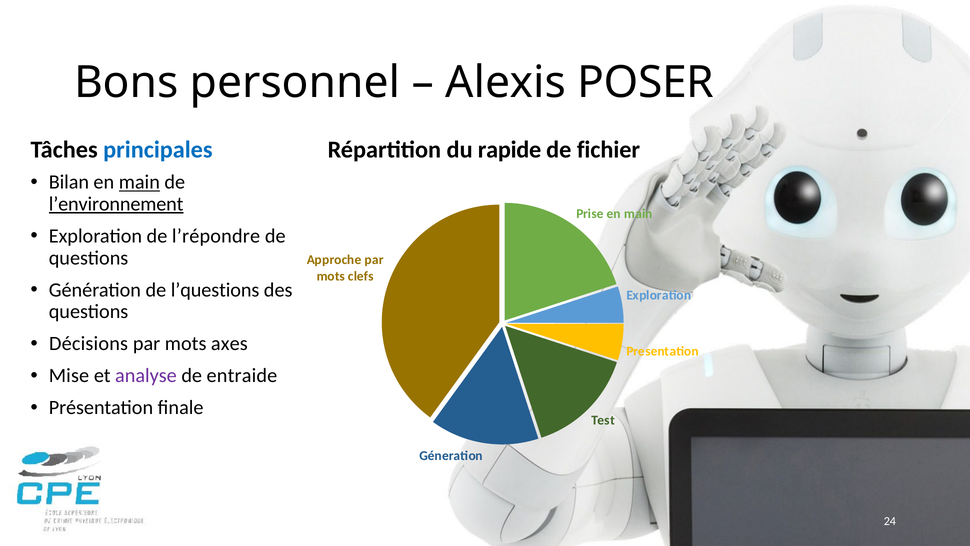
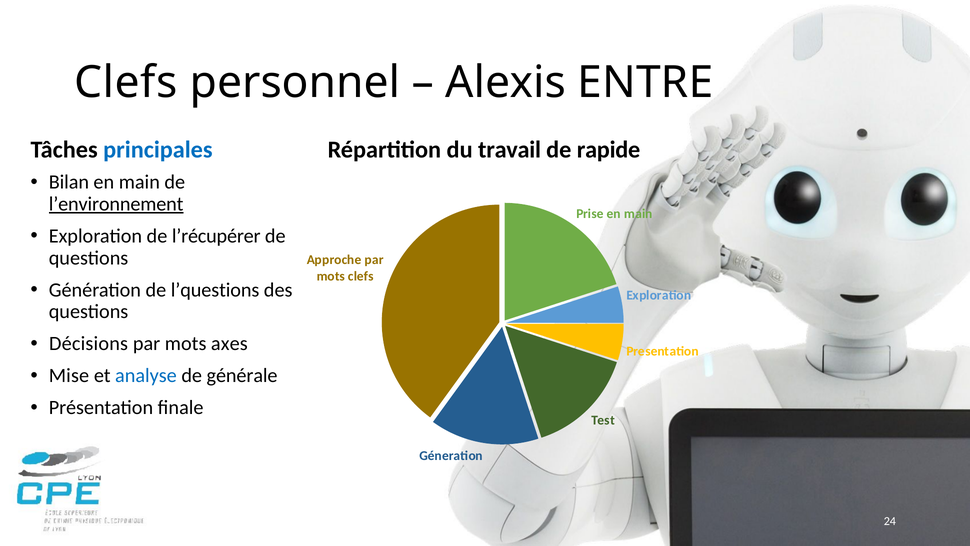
Bons: Bons -> Clefs (126, 83)
POSER: POSER -> ENTRE (645, 83)
rapide: rapide -> travail (510, 150)
fichier: fichier -> rapide (609, 150)
main underline: present -> none (139, 182)
l’répondre: l’répondre -> l’récupérer (216, 236)
analyse colour: purple -> blue (146, 376)
entraide: entraide -> générale (242, 376)
